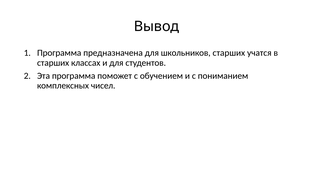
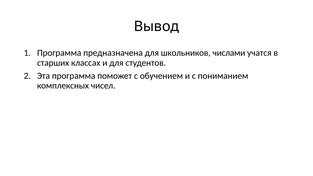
школьников старших: старших -> числами (229, 53)
